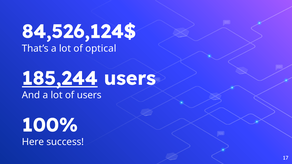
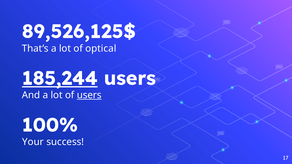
84,526,124$: 84,526,124$ -> 89,526,125$ (79, 32)
users underline: none -> present (89, 95)
Here: Here -> Your (33, 142)
